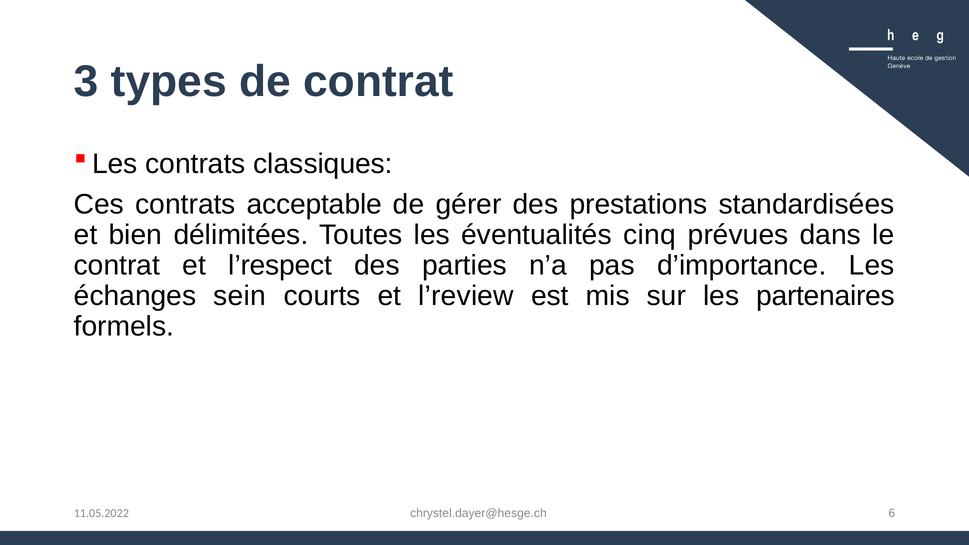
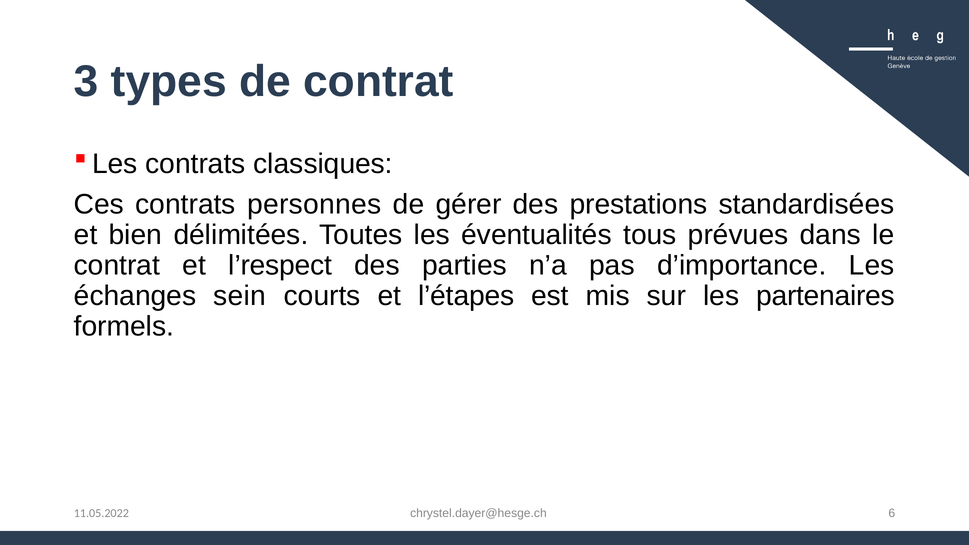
acceptable: acceptable -> personnes (314, 204)
cinq: cinq -> tous (650, 235)
l’review: l’review -> l’étapes (466, 296)
